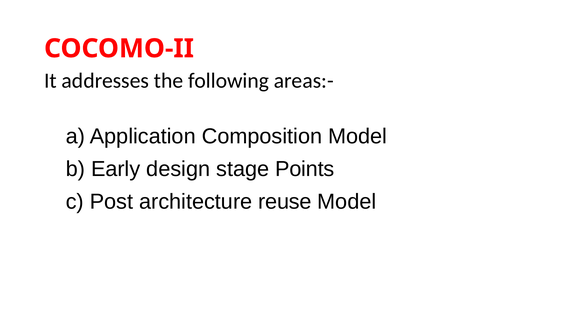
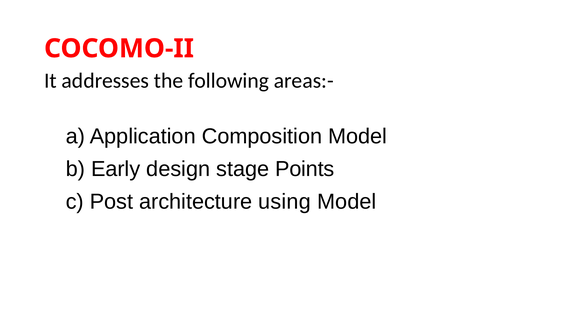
reuse: reuse -> using (285, 202)
